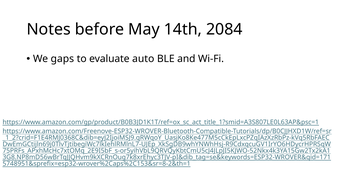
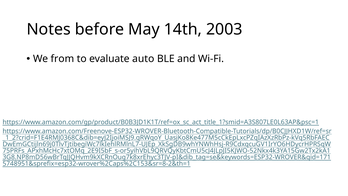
2084: 2084 -> 2003 (224, 29)
gaps: gaps -> from (62, 59)
